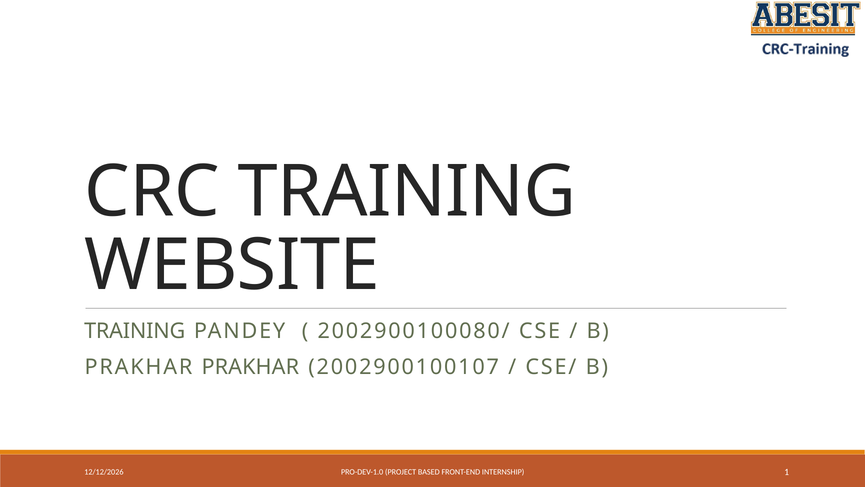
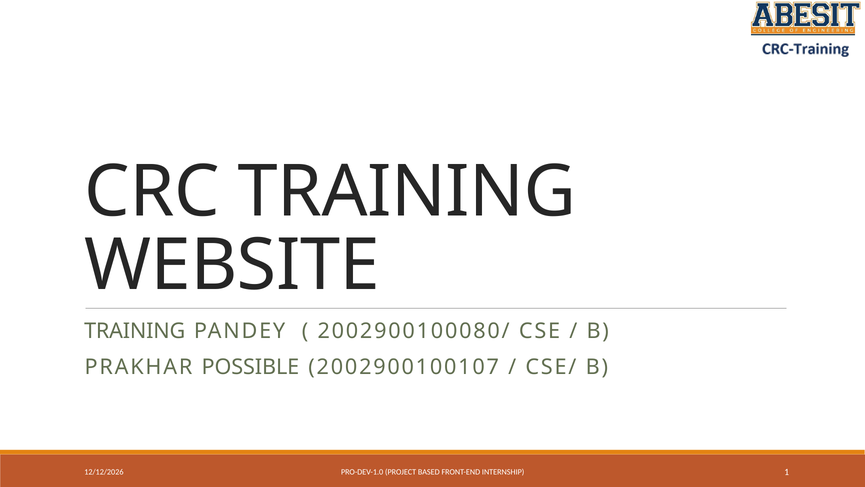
PRAKHAR PRAKHAR: PRAKHAR -> POSSIBLE (250, 367)
